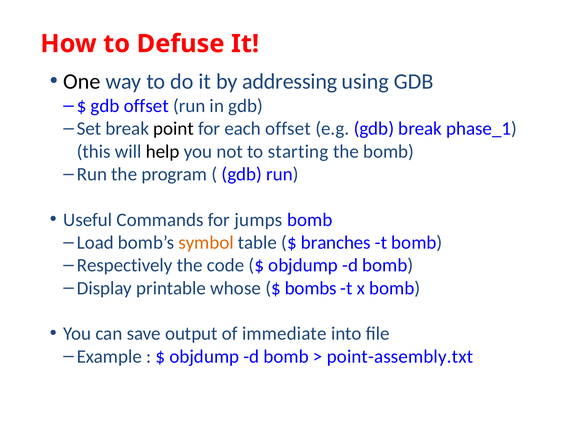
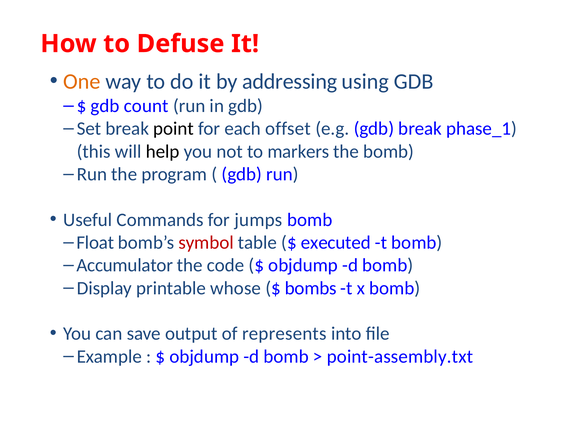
One colour: black -> orange (82, 82)
gdb offset: offset -> count (146, 106)
starting: starting -> markers (298, 152)
Load: Load -> Float (95, 243)
symbol colour: orange -> red (206, 243)
branches: branches -> executed (336, 243)
Respectively: Respectively -> Accumulator (125, 266)
immediate: immediate -> represents (284, 334)
